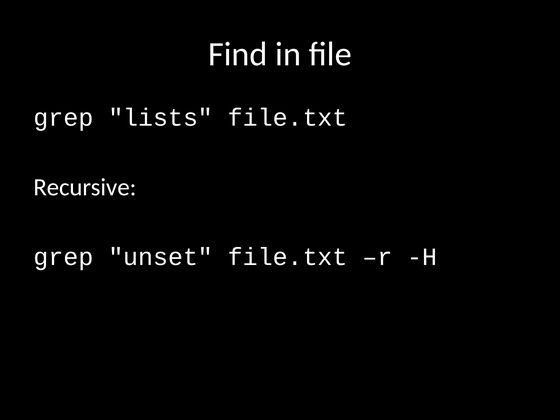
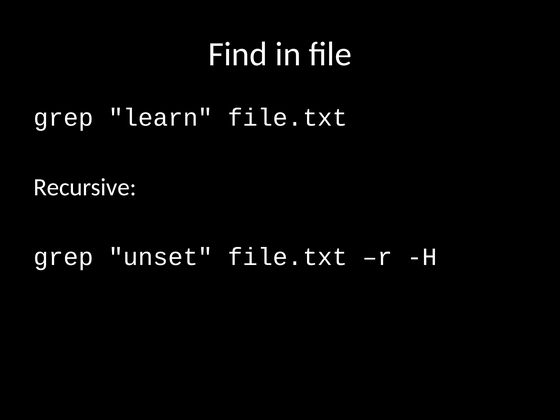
lists: lists -> learn (161, 117)
